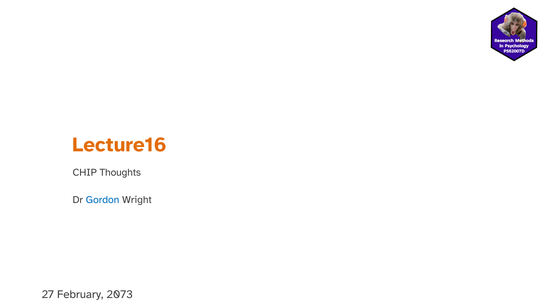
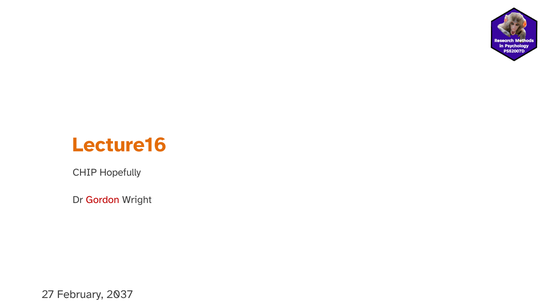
Thoughts: Thoughts -> Hopefully (120, 173)
Gordon colour: blue -> red (103, 200)
2073: 2073 -> 2037 (120, 295)
